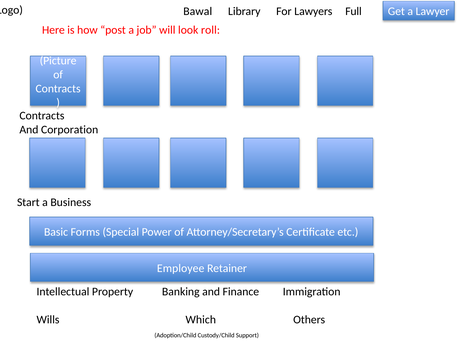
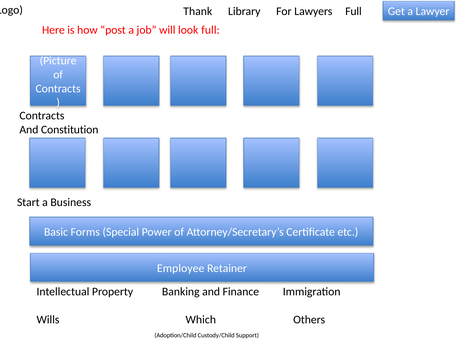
Bawal: Bawal -> Thank (198, 11)
look roll: roll -> full (210, 30)
Corporation: Corporation -> Constitution (70, 130)
